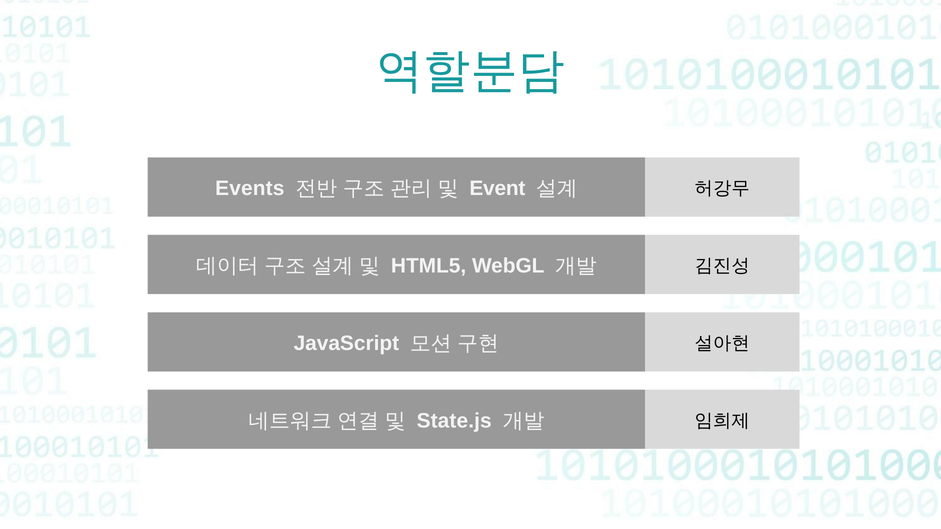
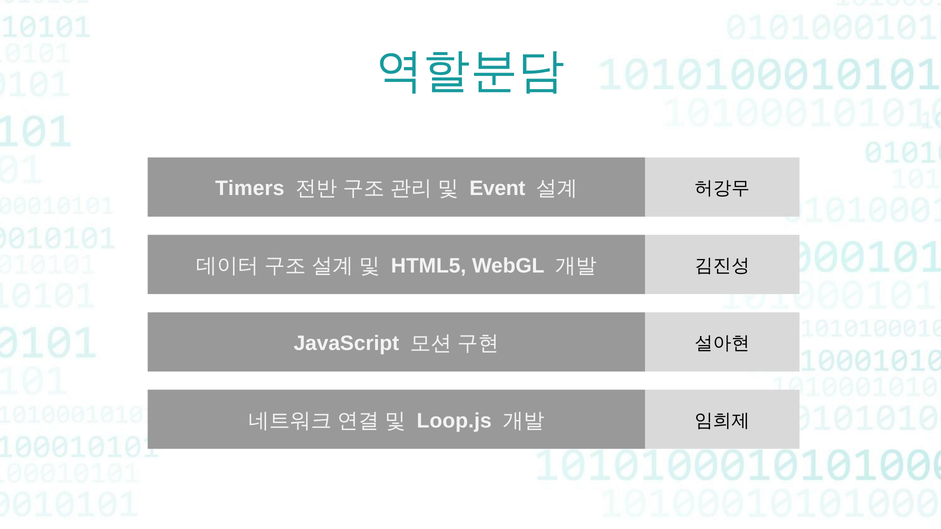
Events: Events -> Timers (250, 189)
State.js: State.js -> Loop.js (454, 421)
